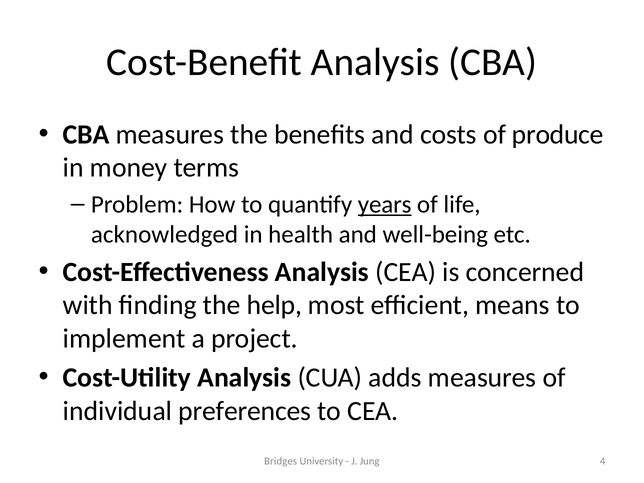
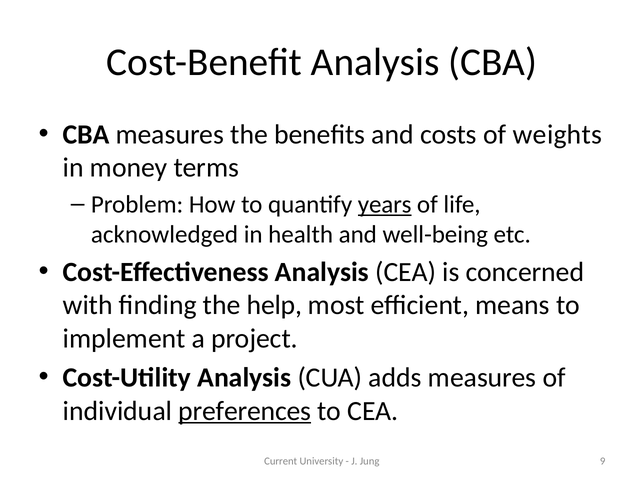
produce: produce -> weights (558, 135)
preferences underline: none -> present (245, 411)
Bridges: Bridges -> Current (281, 461)
4: 4 -> 9 (603, 461)
